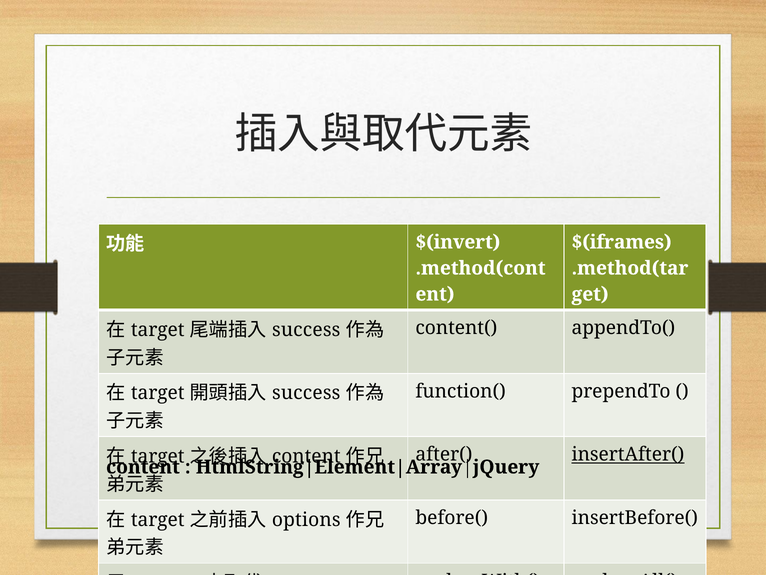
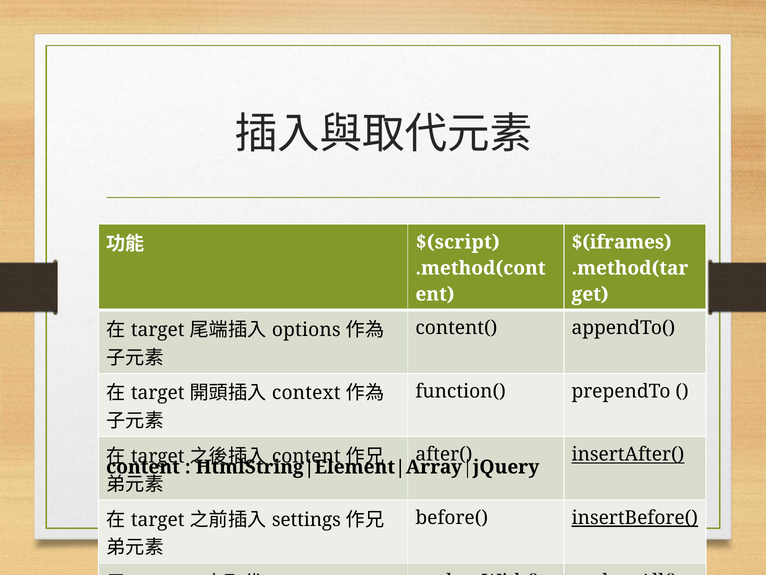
$(invert: $(invert -> $(script (458, 242)
success: success -> options (306, 330)
success: success -> context (306, 393)
options: options -> settings (306, 519)
insertBefore( underline: none -> present (635, 517)
